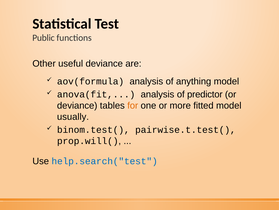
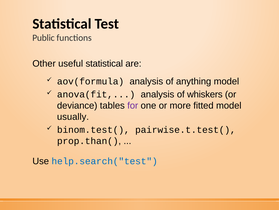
useful deviance: deviance -> statistical (104, 63)
predictor: predictor -> whiskers (205, 94)
for colour: orange -> purple (133, 105)
prop.will(: prop.will( -> prop.than( (88, 141)
